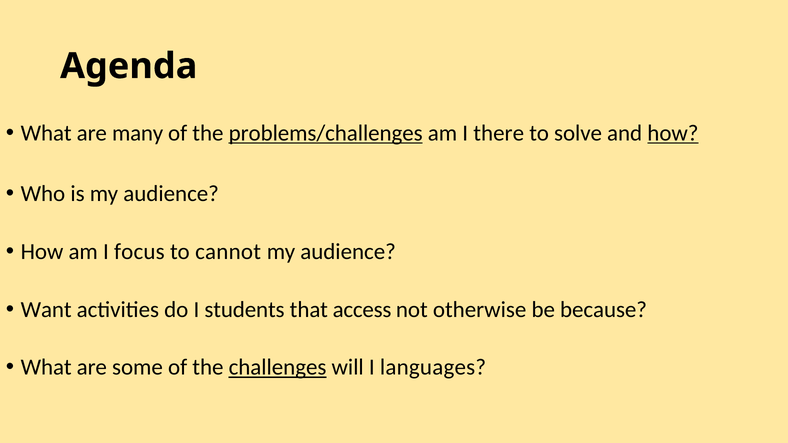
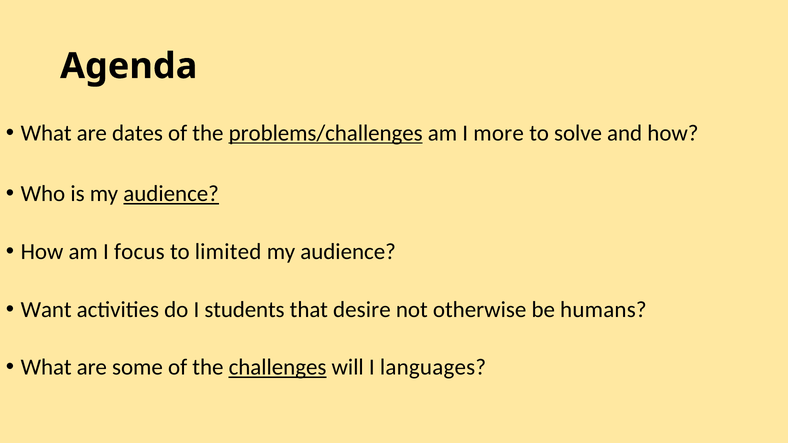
many: many -> dates (138, 133)
there: there -> more (499, 133)
how underline: present -> none (673, 133)
audience underline: none -> present (171, 194)
cannot: cannot -> limited (228, 252)
access: access -> desire (362, 310)
because: because -> humans (603, 310)
